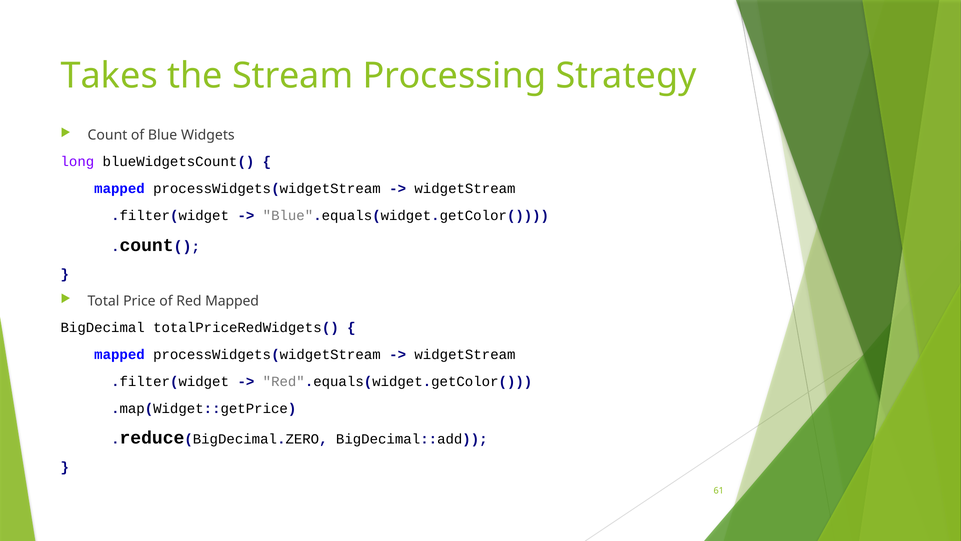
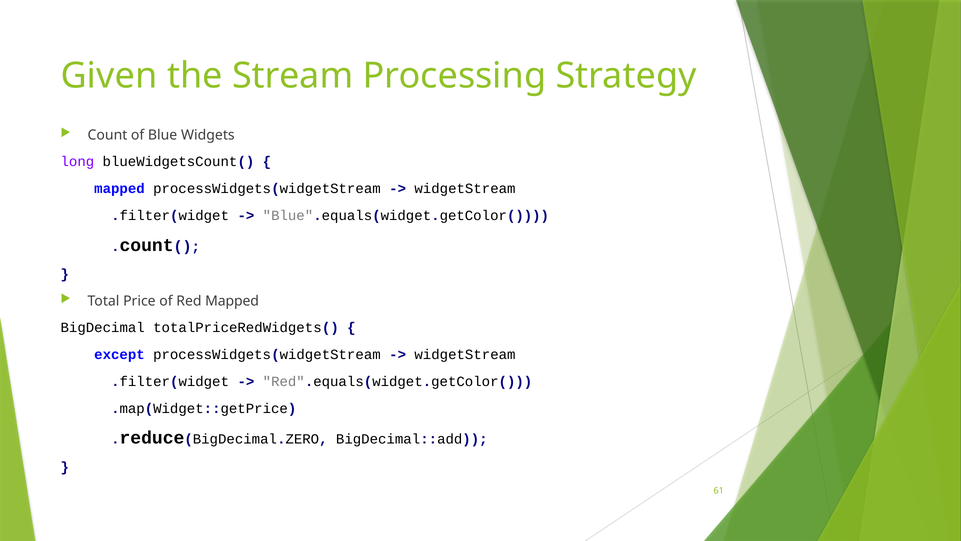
Takes: Takes -> Given (109, 76)
mapped: mapped -> except (119, 354)
